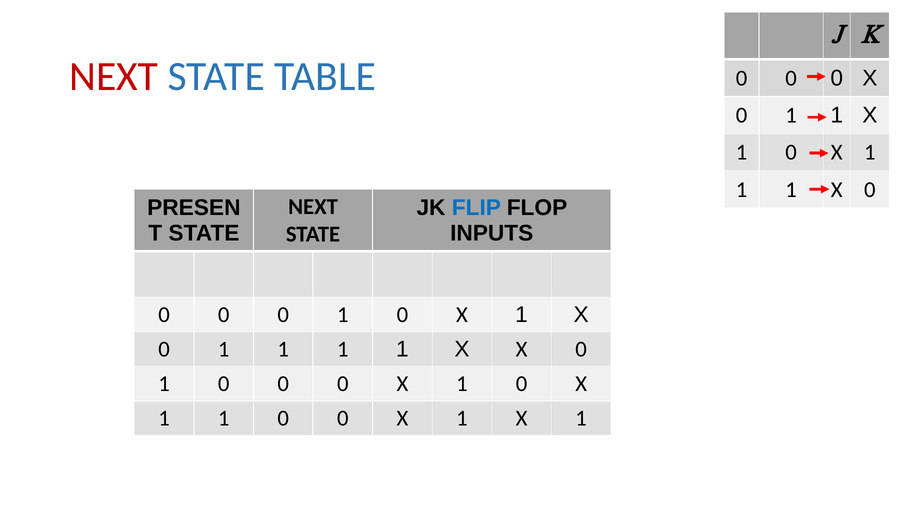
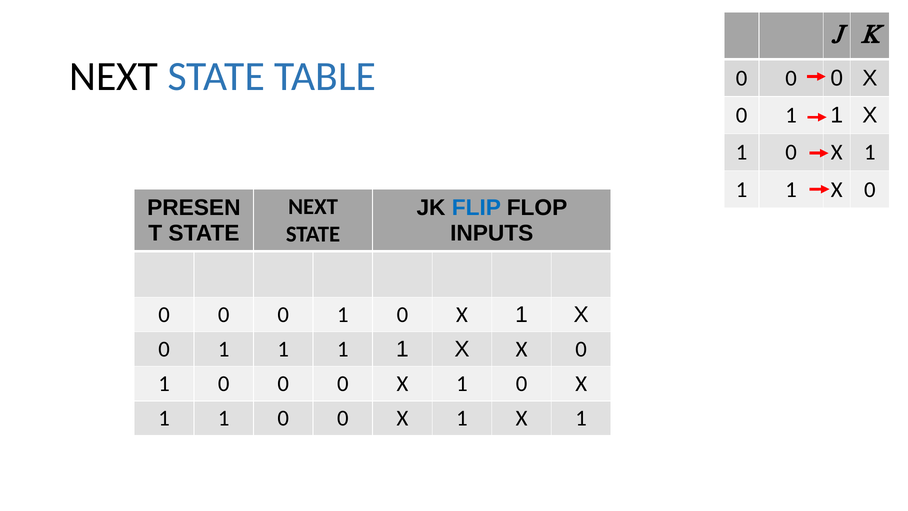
NEXT colour: red -> black (114, 77)
